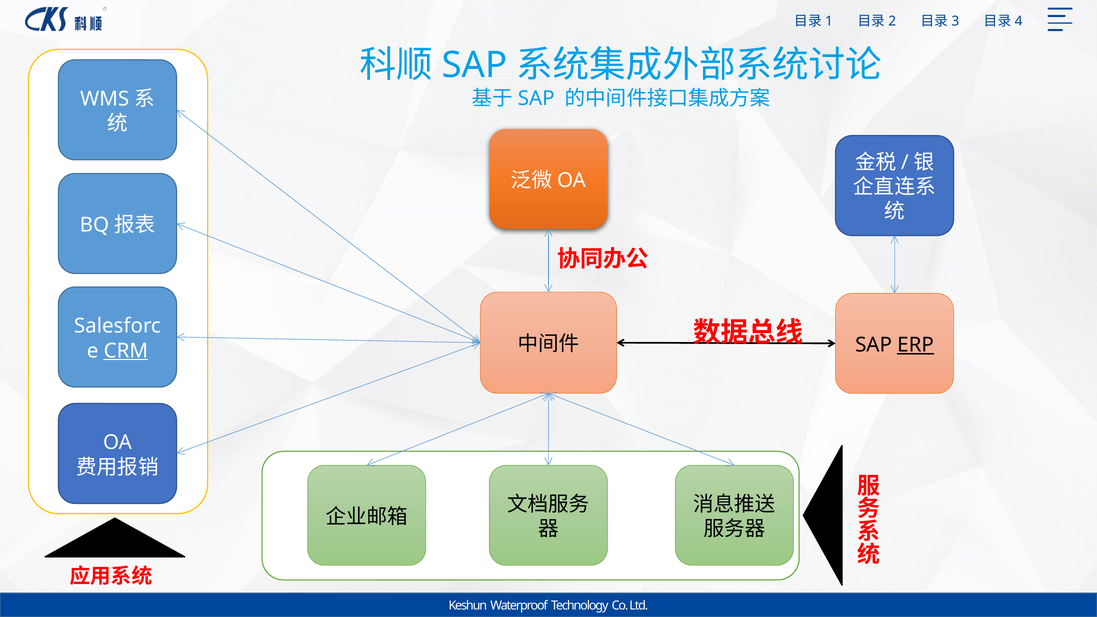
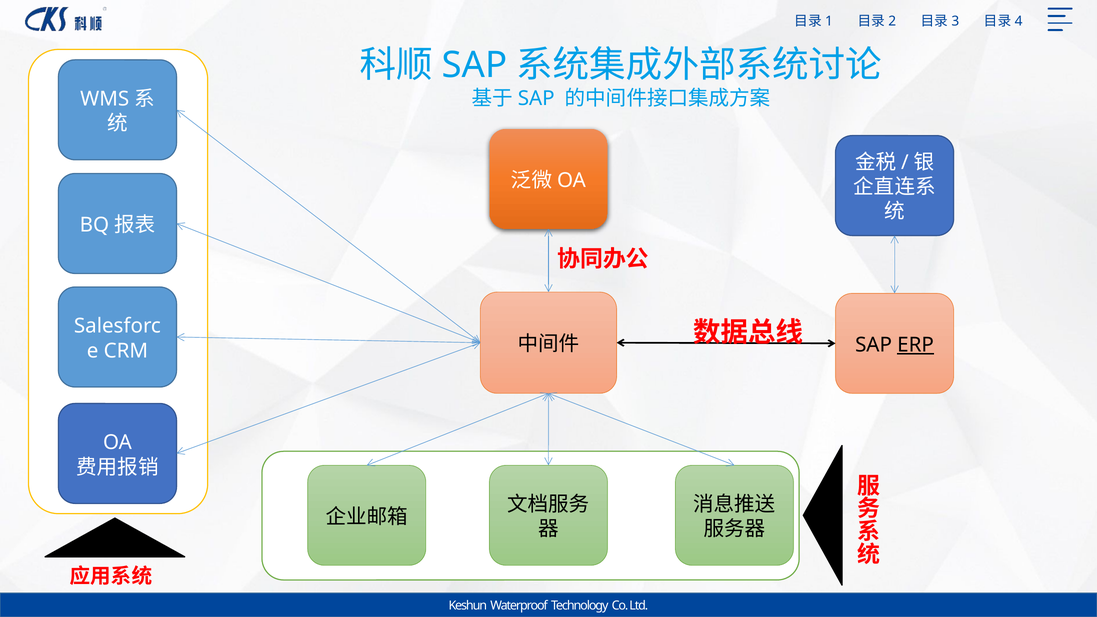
CRM underline: present -> none (126, 351)
